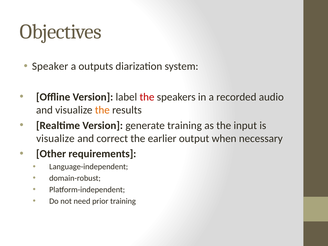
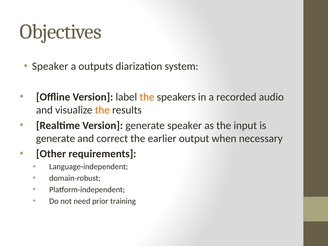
the colour: red -> orange (147, 97)
generate training: training -> speaker (185, 125)
visualize: visualize -> generate (56, 139)
